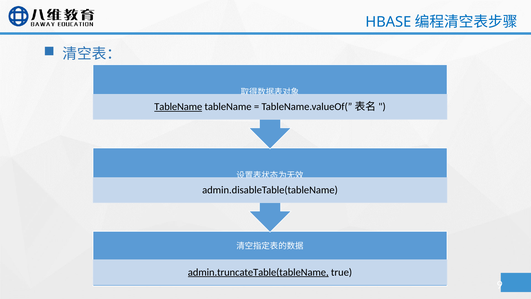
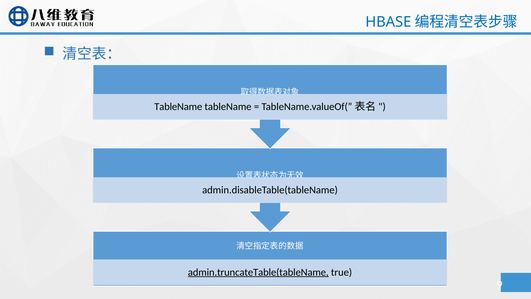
TableName underline: present -> none (178, 107)
